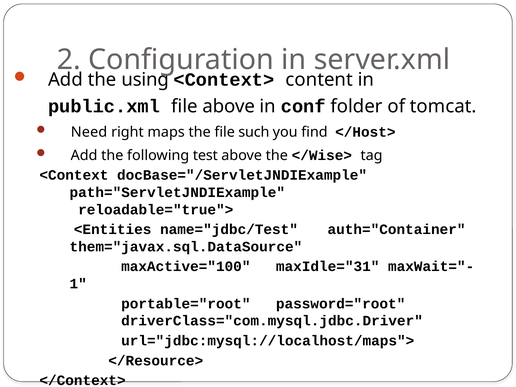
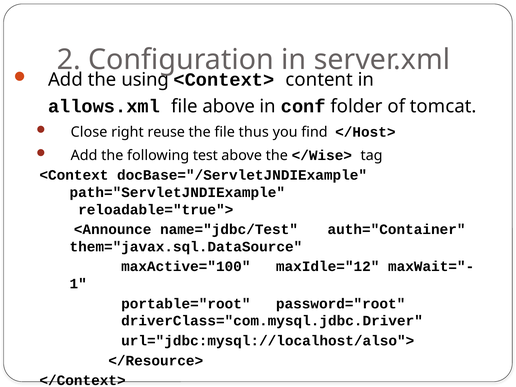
public.xml: public.xml -> allows.xml (104, 106)
Need: Need -> Close (89, 132)
maps: maps -> reuse (166, 132)
such: such -> thus (254, 132)
<Entities: <Entities -> <Announce (113, 230)
maxIdle="31: maxIdle="31 -> maxIdle="12 (328, 267)
url="jdbc:mysql://localhost/maps">: url="jdbc:mysql://localhost/maps"> -> url="jdbc:mysql://localhost/also"> (268, 341)
